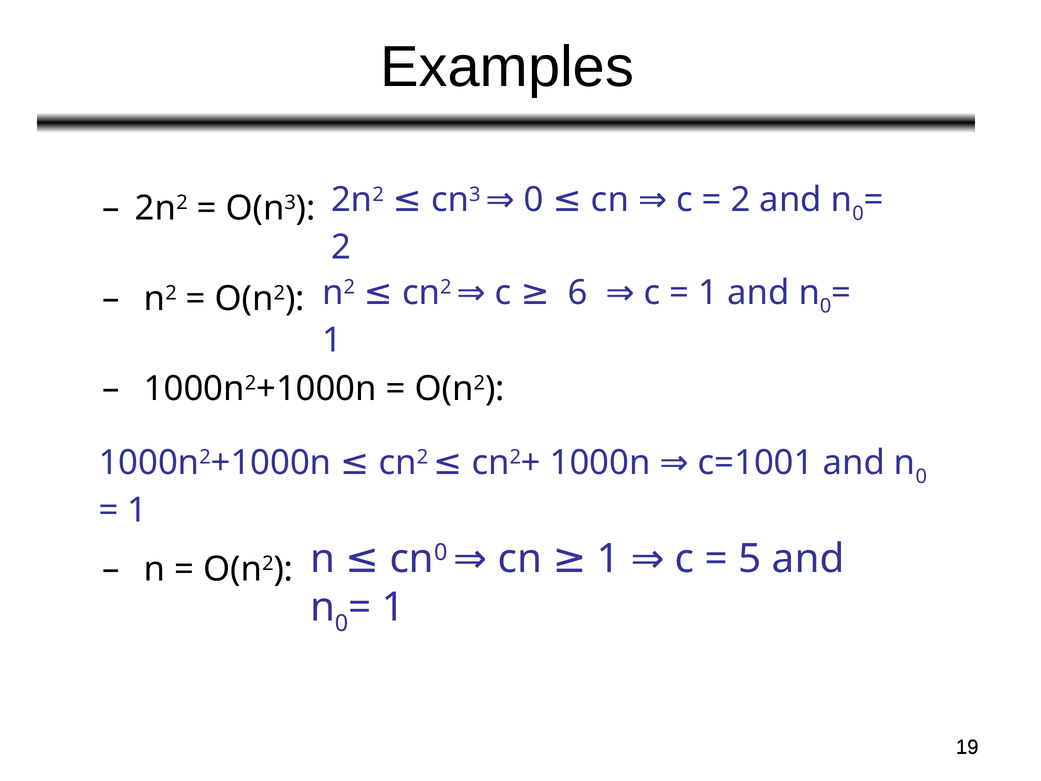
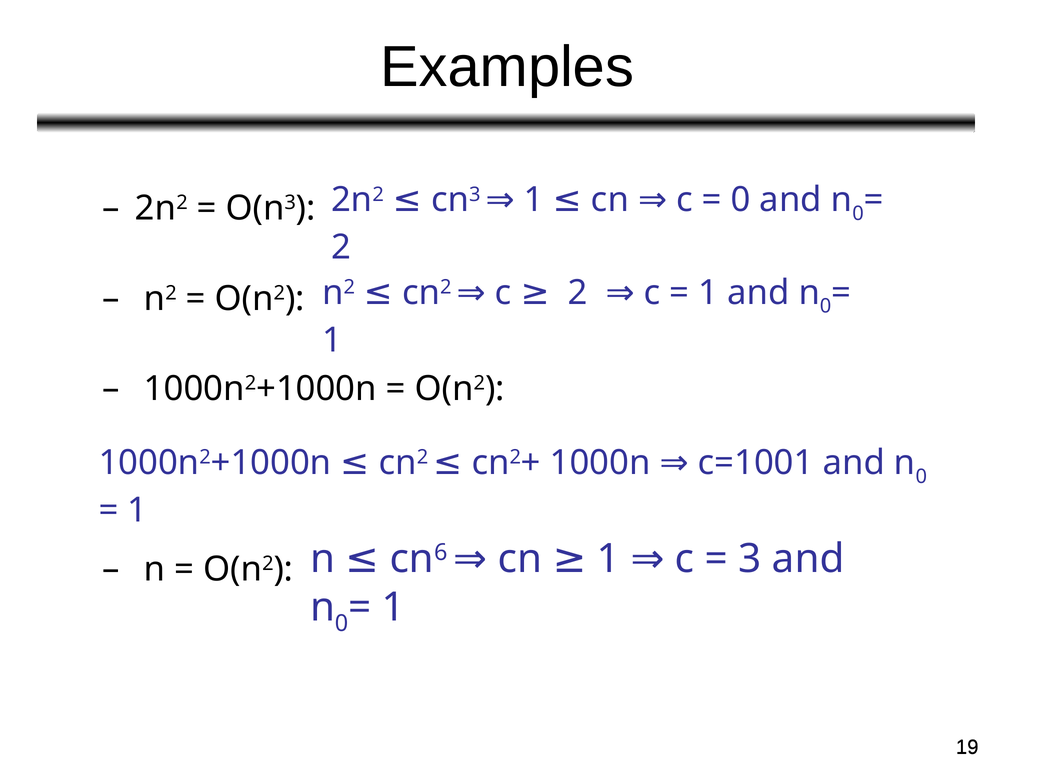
0: 0 -> 1 (534, 200)
2: 2 -> 0 (741, 200)
c 6: 6 -> 2 (578, 293)
0: 0 -> 6 (441, 552)
5: 5 -> 3 (750, 559)
